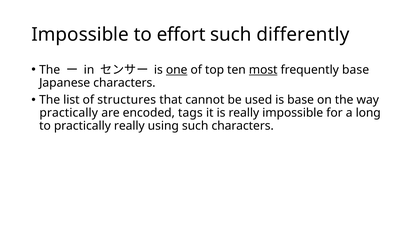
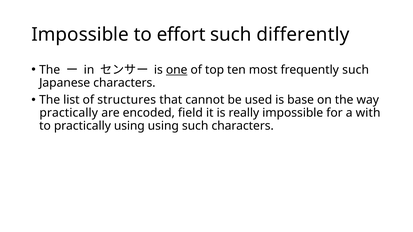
most underline: present -> none (263, 70)
frequently base: base -> such (356, 70)
tags: tags -> field (190, 113)
long: long -> with (368, 113)
practically really: really -> using (129, 126)
